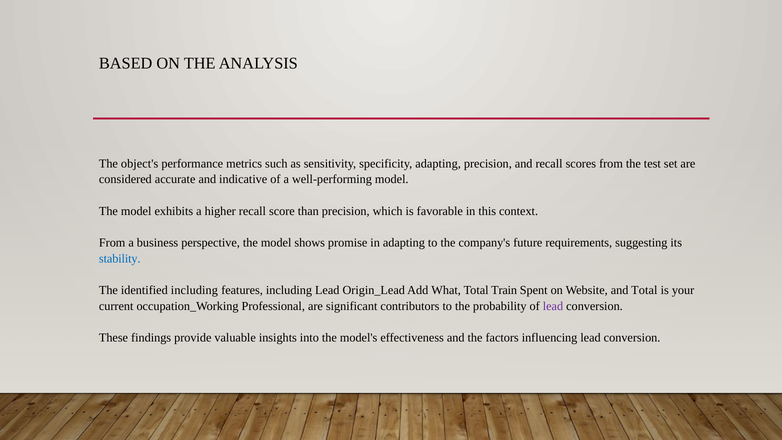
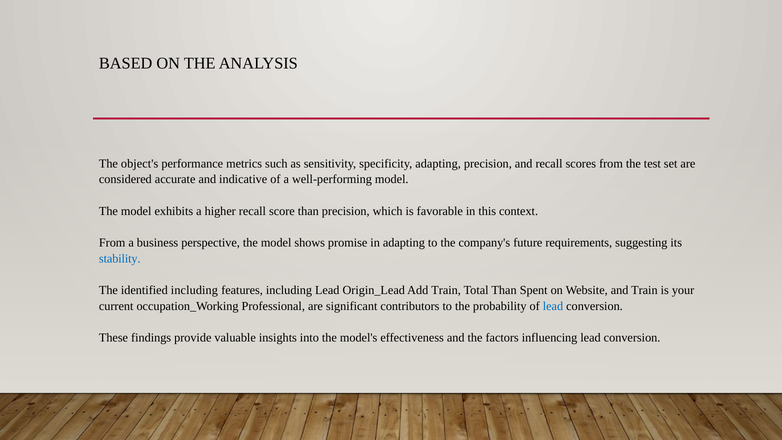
Add What: What -> Train (446, 290)
Total Train: Train -> Than (504, 290)
and Total: Total -> Train (644, 290)
lead colour: purple -> blue (553, 306)
